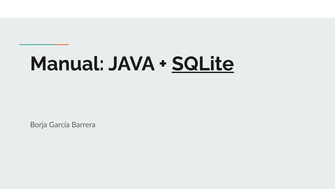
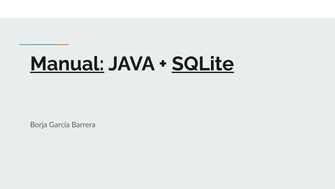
Manual underline: none -> present (67, 64)
